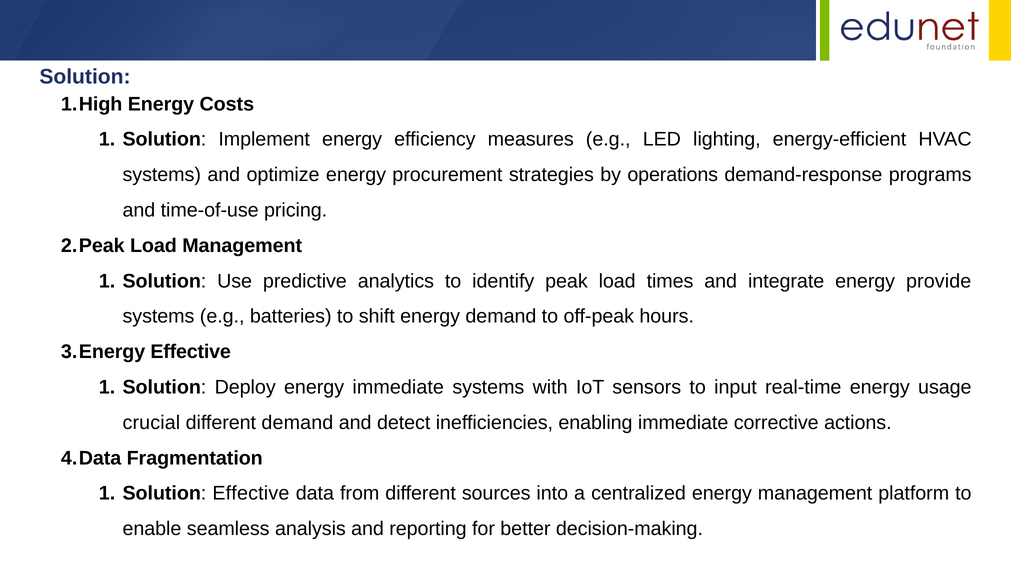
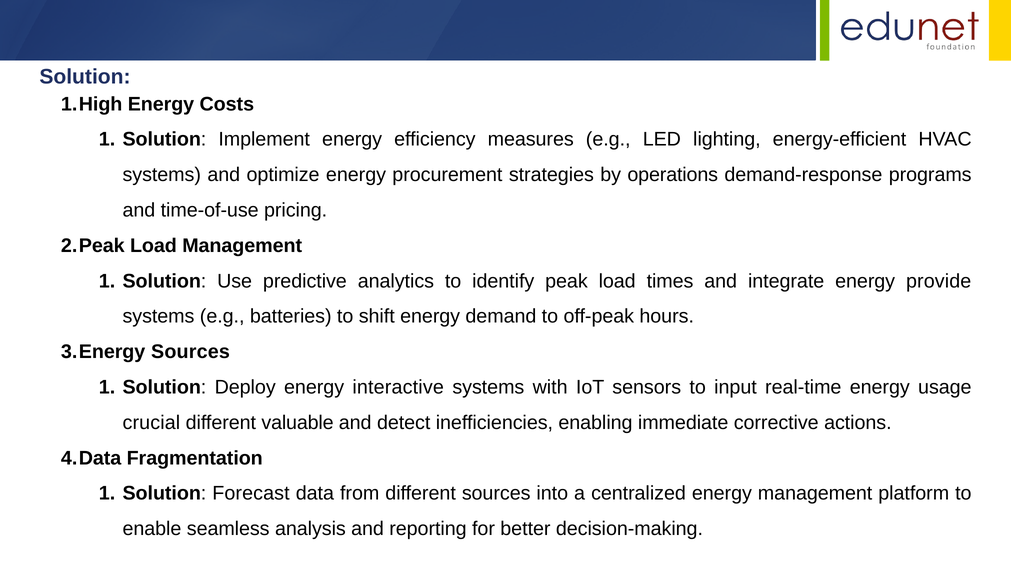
Effective: Effective -> Sources (191, 352)
energy immediate: immediate -> interactive (398, 387)
different demand: demand -> valuable (298, 422)
Solution Effective: Effective -> Forecast (251, 493)
